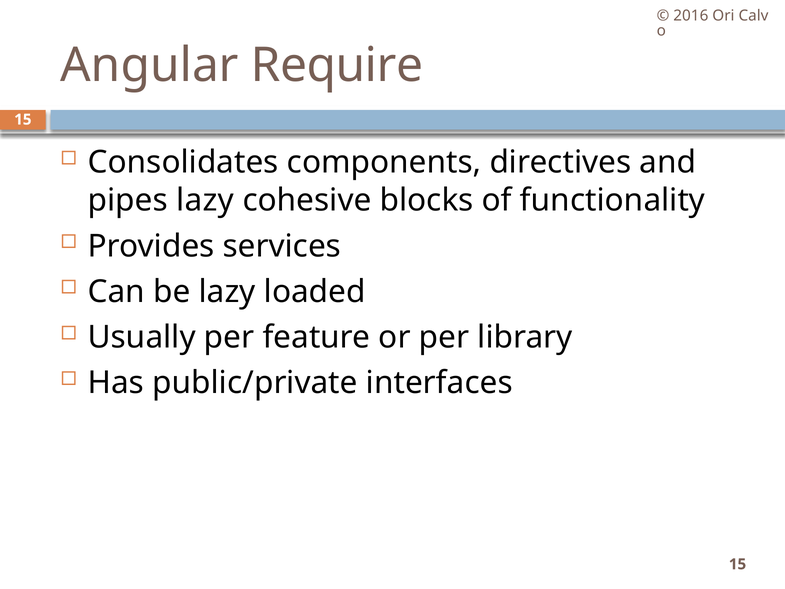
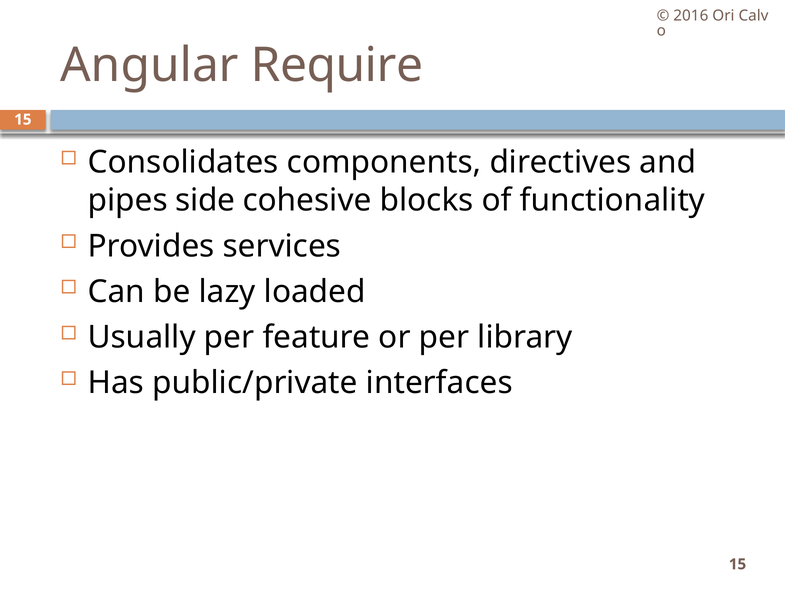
pipes lazy: lazy -> side (205, 200)
